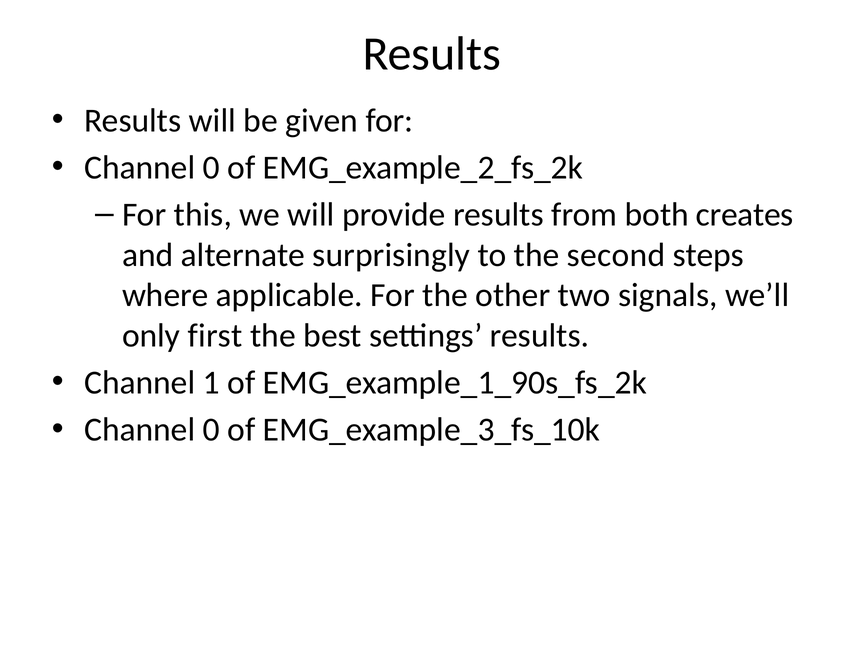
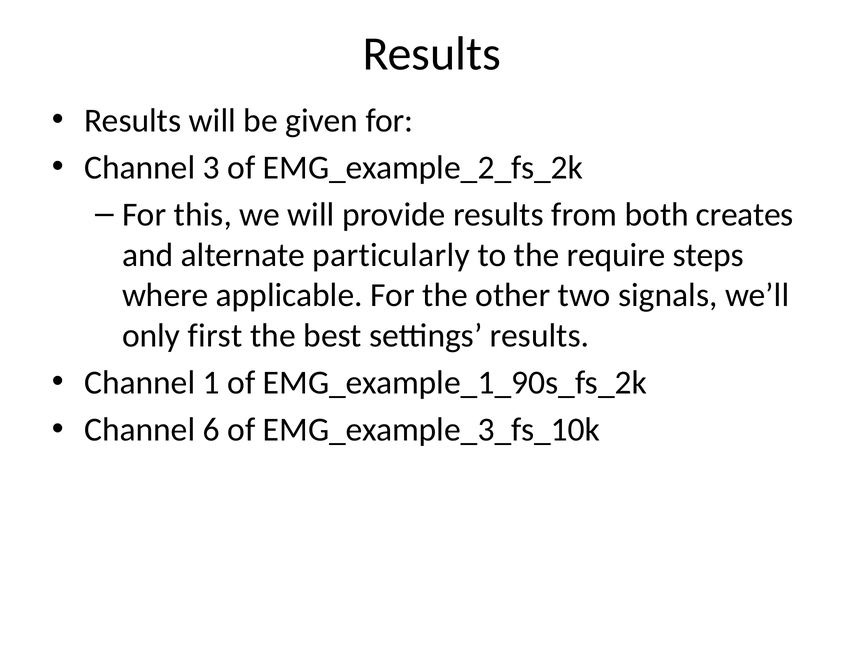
0: 0 -> 3 (211, 168)
surprisingly: surprisingly -> particularly (391, 255)
second: second -> require (616, 255)
0: 0 -> 6 (211, 430)
